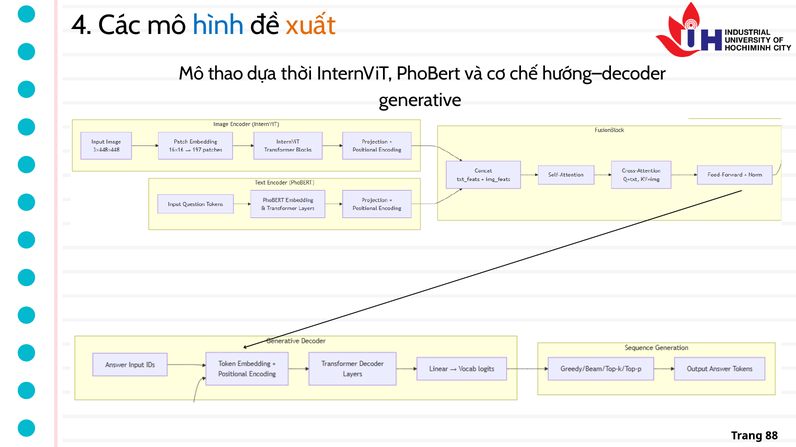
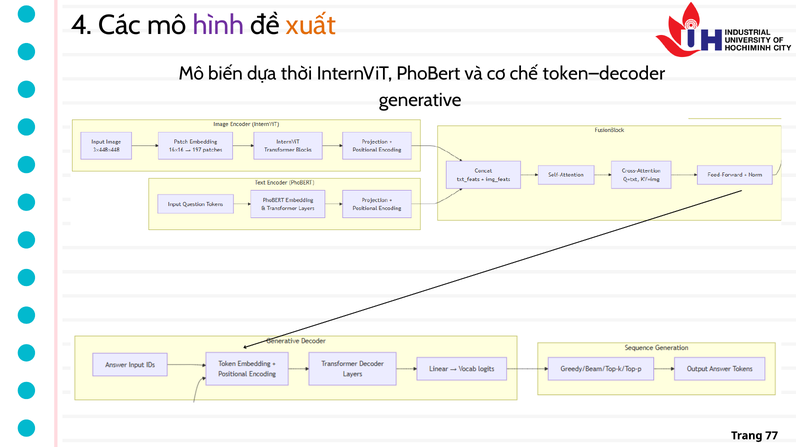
hình colour: blue -> purple (218, 25)
thao: thao -> biến (225, 74)
hướng–decoder: hướng–decoder -> token–decoder (604, 74)
88: 88 -> 77 (772, 436)
